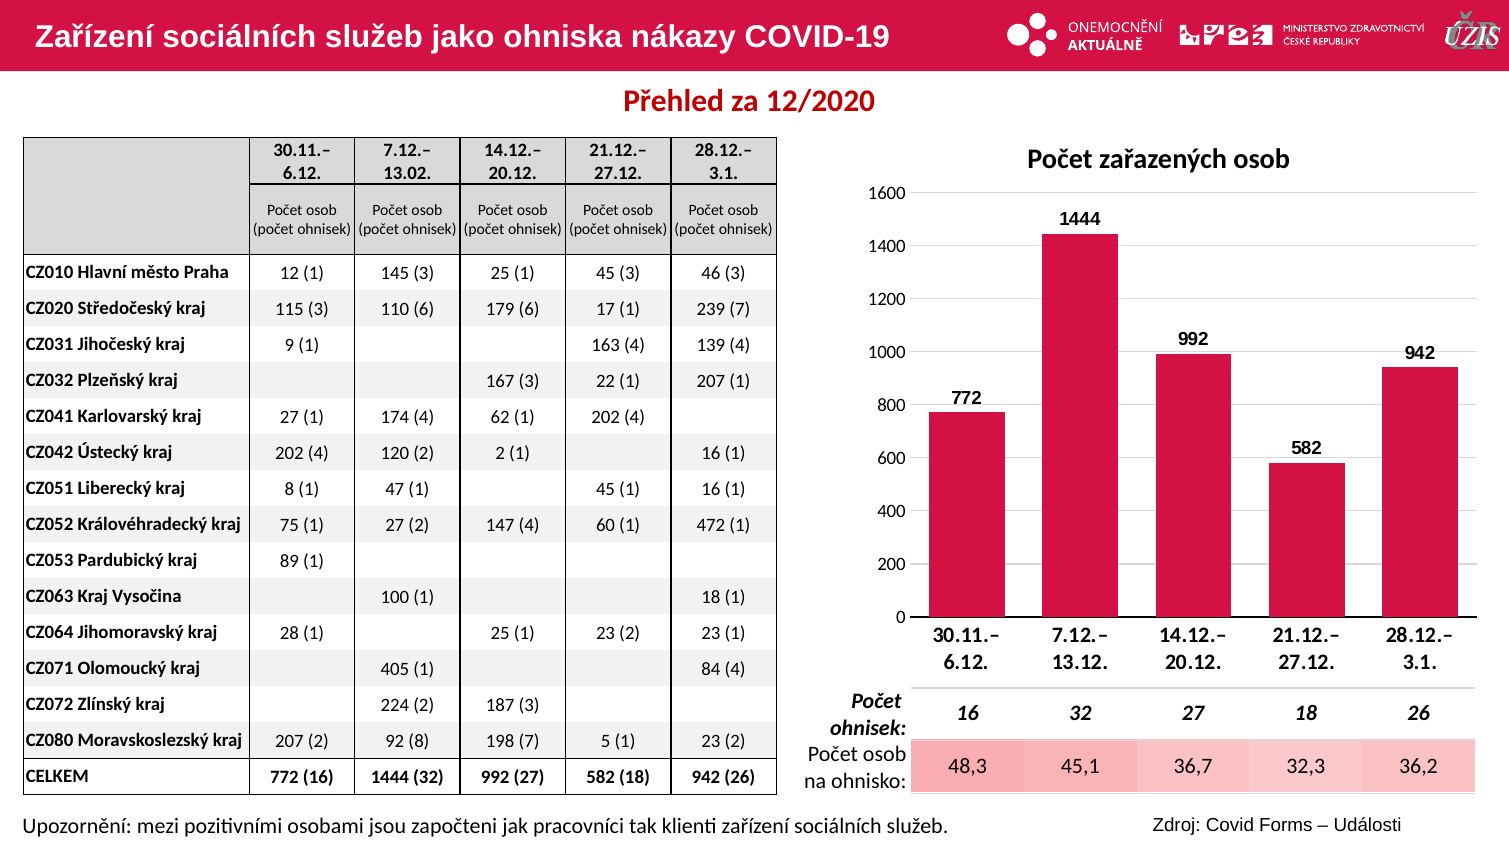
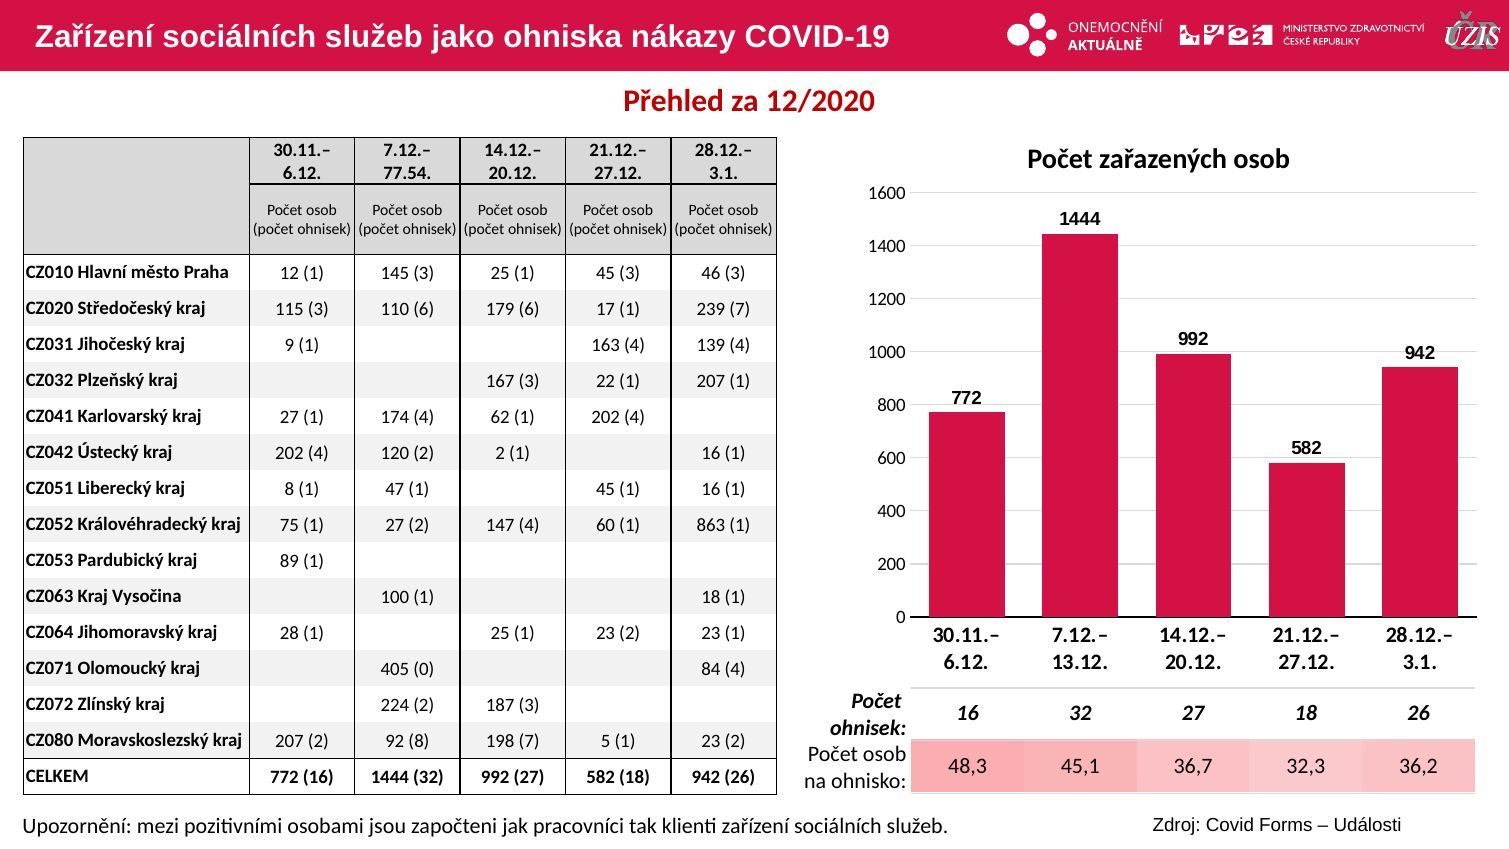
13.02: 13.02 -> 77.54 (407, 173)
472: 472 -> 863 (711, 525)
405 1: 1 -> 0 (424, 669)
